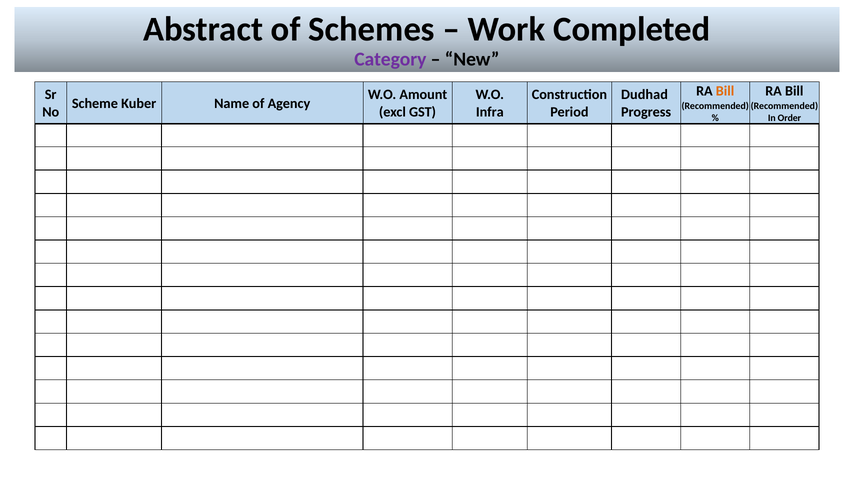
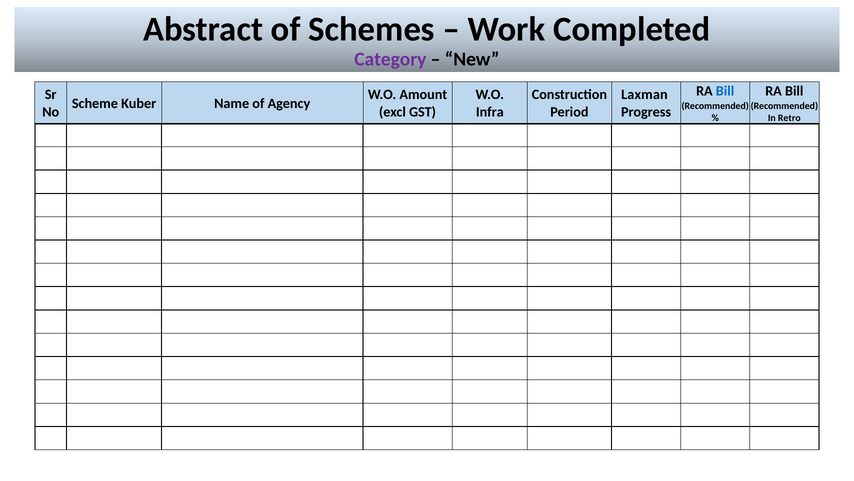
Bill colour: orange -> blue (725, 91)
Dudhad: Dudhad -> Laxman (644, 95)
Order: Order -> Retro (789, 118)
